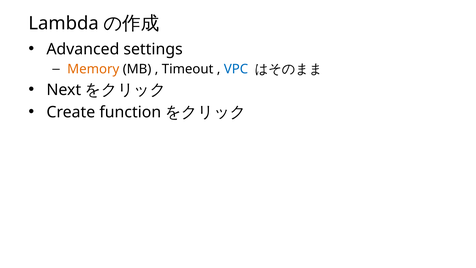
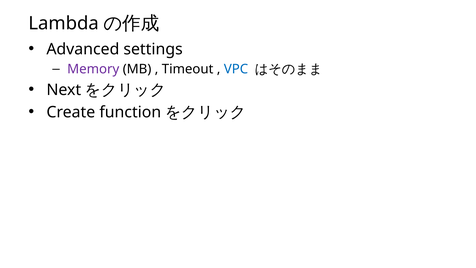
Memory colour: orange -> purple (93, 69)
